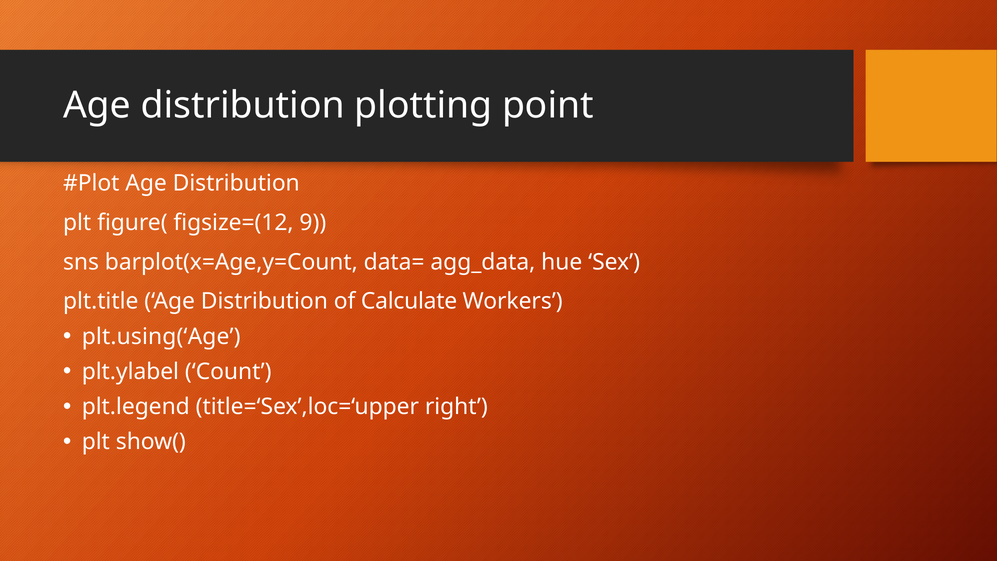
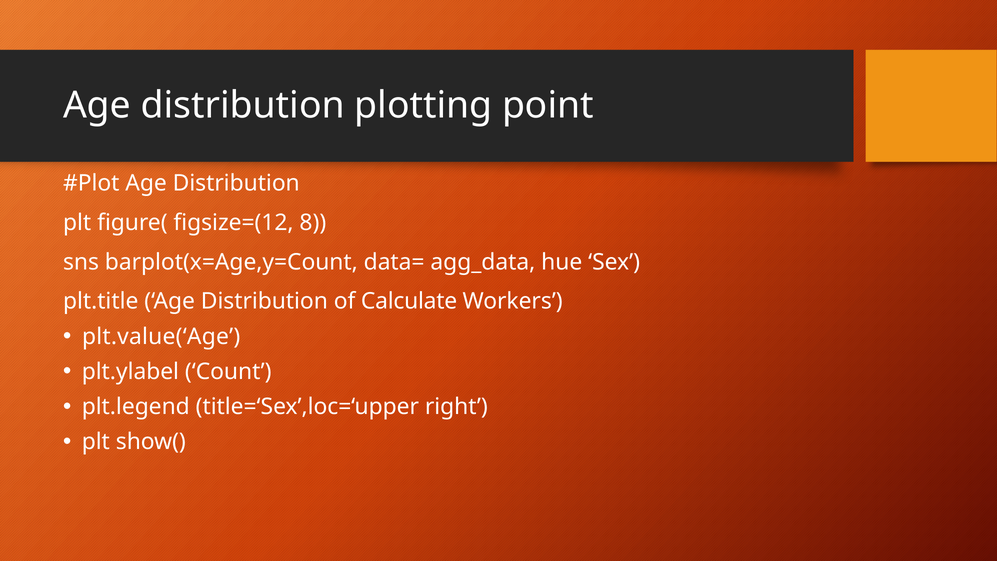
9: 9 -> 8 (313, 223)
plt.using(‘Age: plt.using(‘Age -> plt.value(‘Age (161, 336)
